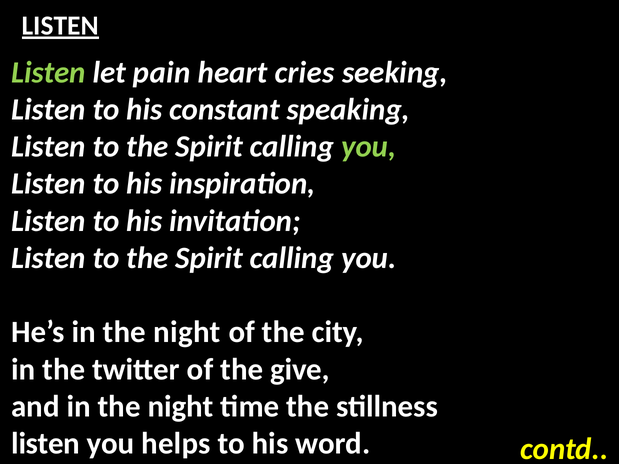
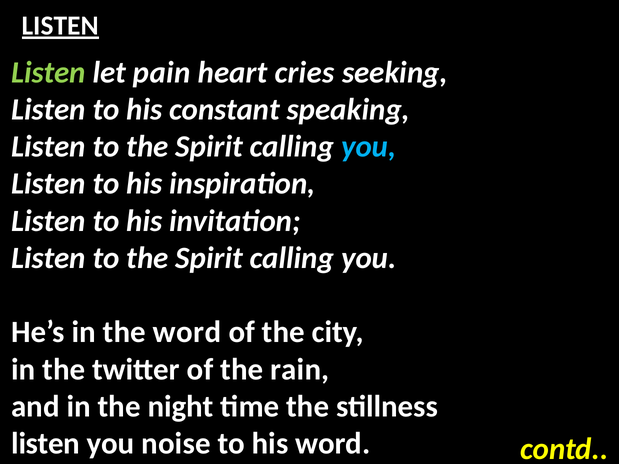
you colour: light green -> light blue (369, 147)
He’s in the night: night -> word (187, 332)
give: give -> rain (300, 369)
helps: helps -> noise (176, 444)
